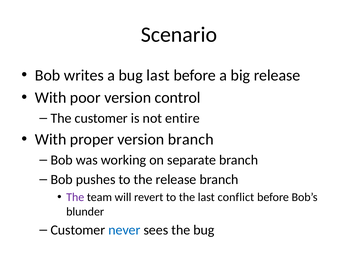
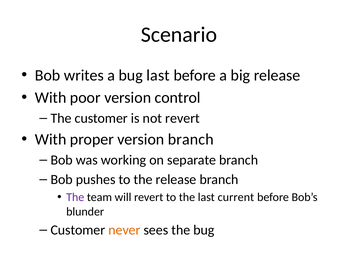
not entire: entire -> revert (182, 118)
conflict: conflict -> current (236, 197)
never colour: blue -> orange (124, 230)
